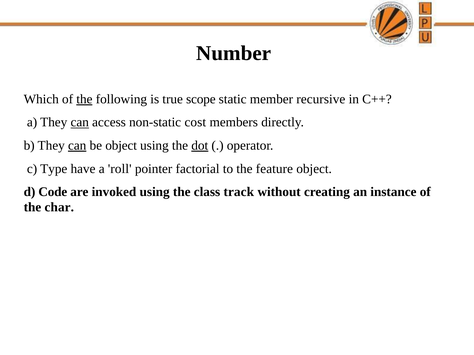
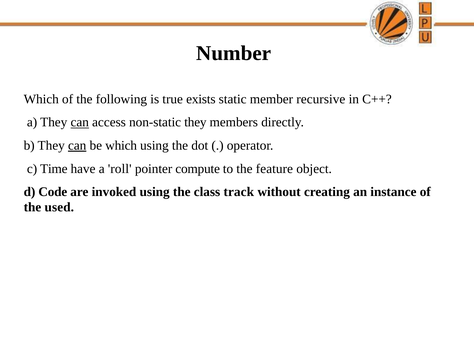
the underline: present -> none (84, 99)
scope: scope -> exists (201, 99)
non-static cost: cost -> they (195, 122)
be object: object -> which (121, 146)
dot underline: present -> none (200, 146)
Type: Type -> Time (54, 169)
factorial: factorial -> compute (198, 169)
char: char -> used (59, 208)
